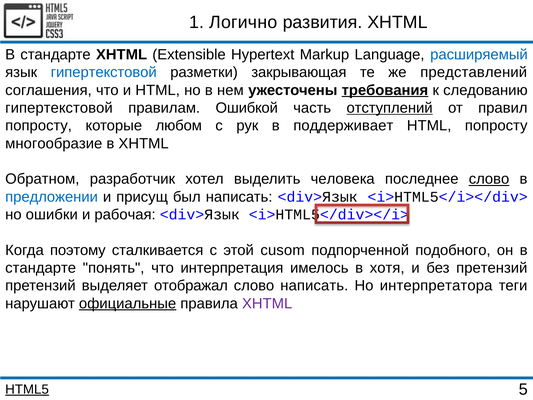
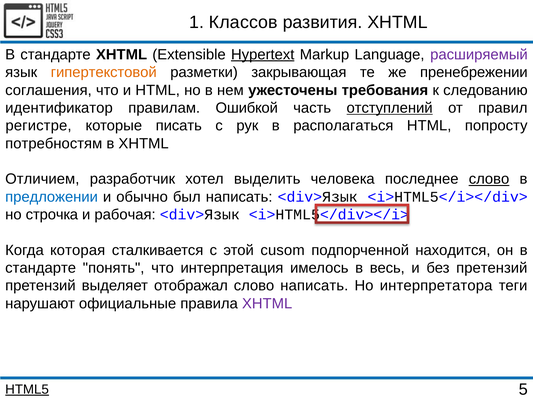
Логично: Логично -> Классов (243, 22)
Hypertext underline: none -> present (263, 55)
расширяемый colour: blue -> purple (479, 55)
гипертекстовой colour: blue -> orange (104, 72)
представлений: представлений -> пренебрежении (474, 72)
требования underline: present -> none (385, 90)
гипертекстовой: гипертекстовой -> идентификатор (59, 108)
попросту: попросту -> регистре (39, 126)
любом: любом -> писать (179, 126)
поддерживает: поддерживает -> располагаться (343, 126)
многообразие: многообразие -> потребностям (54, 143)
Обратном: Обратном -> Отличием (42, 179)
присущ: присущ -> обычно (142, 197)
ошибки: ошибки -> строчка (52, 214)
поэтому: поэтому -> которая (78, 250)
подобного: подобного -> находится (453, 250)
хотя: хотя -> весь (387, 268)
официальные underline: present -> none (128, 303)
